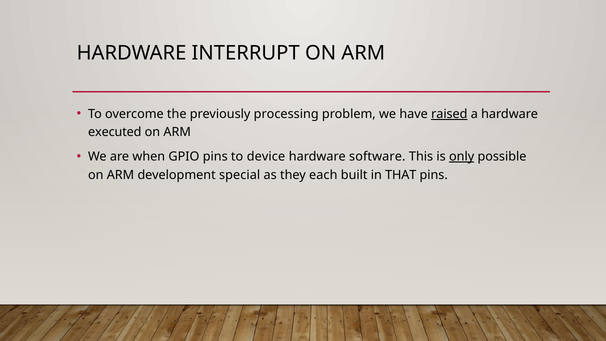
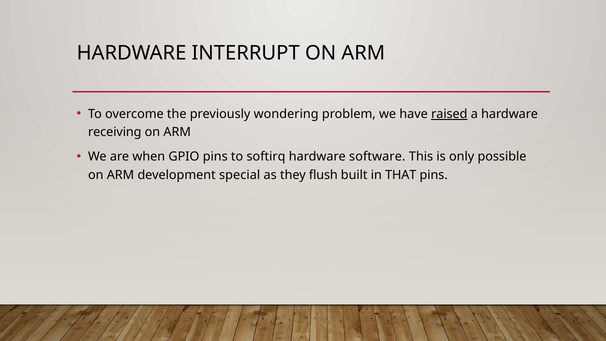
processing: processing -> wondering (286, 114)
executed: executed -> receiving (115, 132)
device: device -> softirq (266, 157)
only underline: present -> none (462, 157)
each: each -> flush (323, 175)
